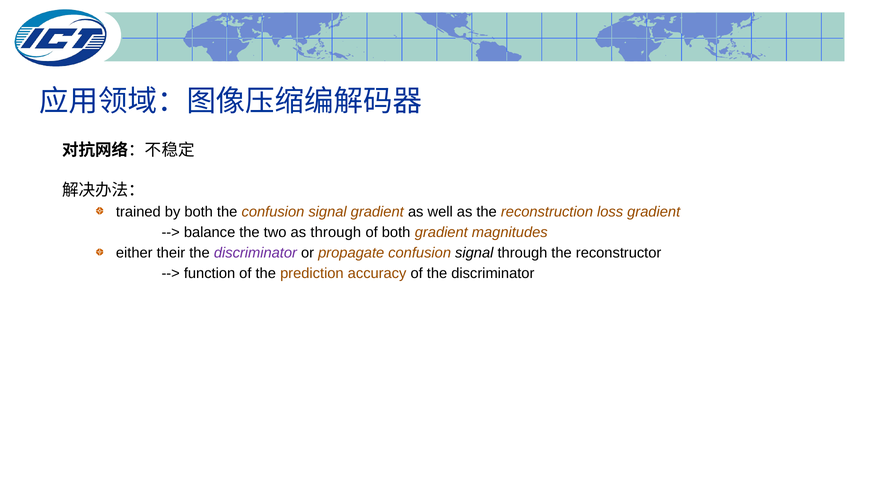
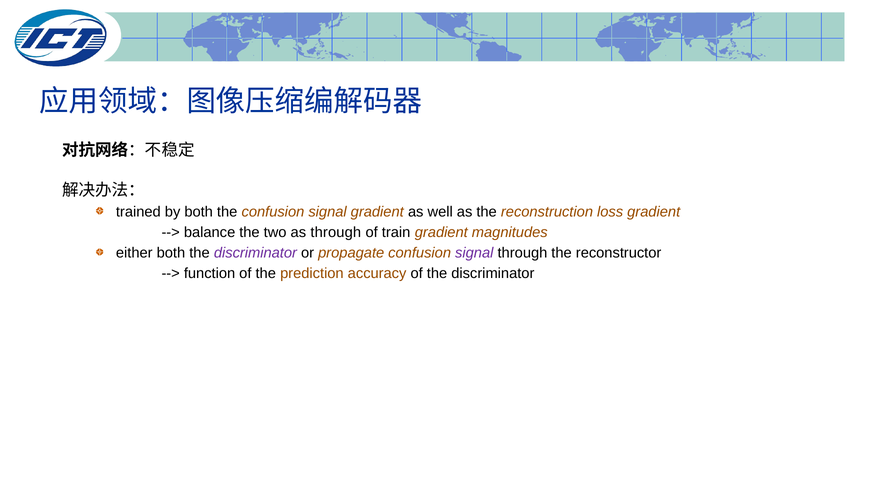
of both: both -> train (396, 232)
either their: their -> both (171, 253)
signal colour: black -> purple (474, 253)
